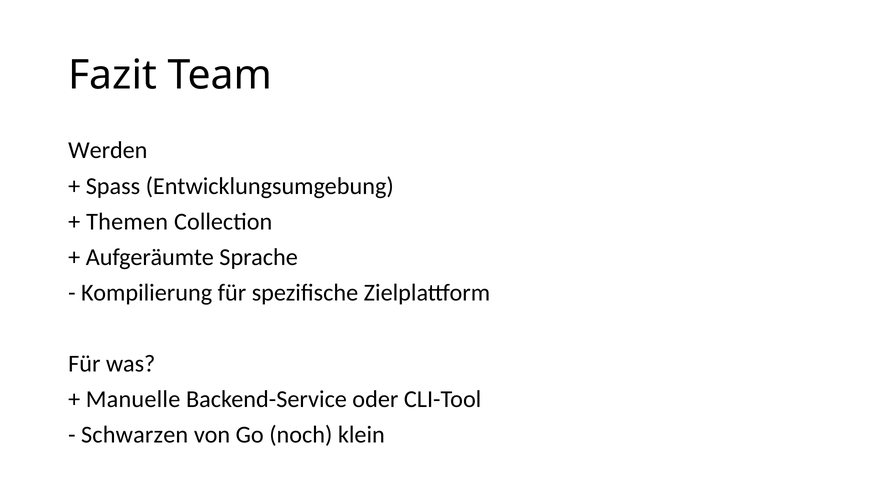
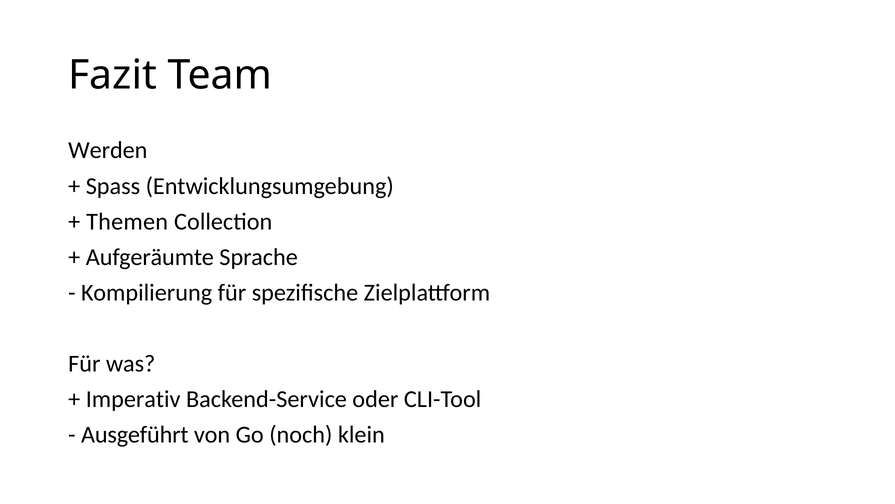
Manuelle: Manuelle -> Imperativ (133, 399)
Schwarzen: Schwarzen -> Ausgeführt (135, 434)
